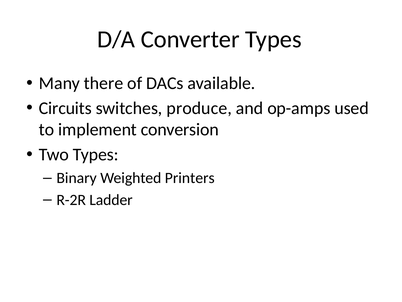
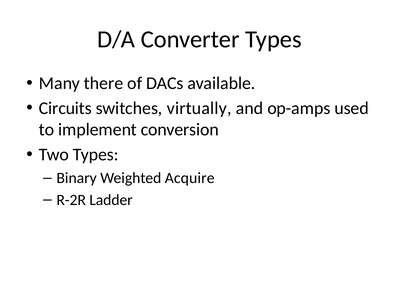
produce: produce -> virtually (199, 108)
Printers: Printers -> Acquire (190, 178)
